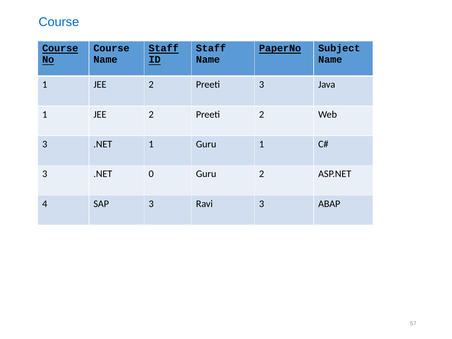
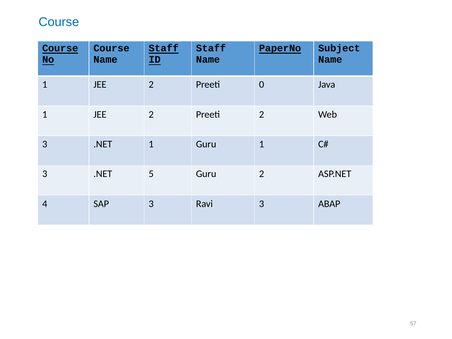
Preeti 3: 3 -> 0 (262, 85)
0: 0 -> 5 (151, 174)
